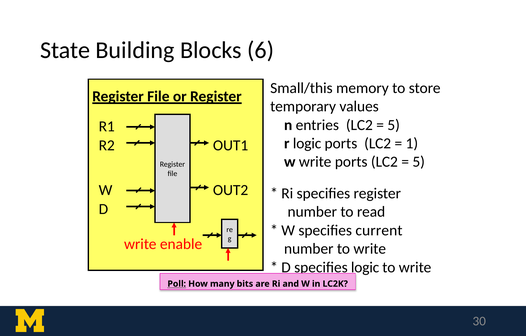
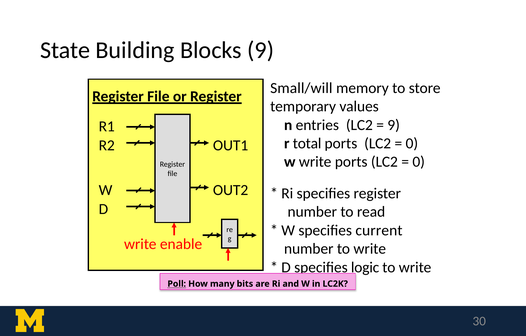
Blocks 6: 6 -> 9 (261, 50)
Small/this: Small/this -> Small/will (301, 88)
5: 5 -> 9 (394, 125)
r logic: logic -> total (307, 143)
1: 1 -> 0 (412, 143)
5: 5 -> 0 (419, 162)
